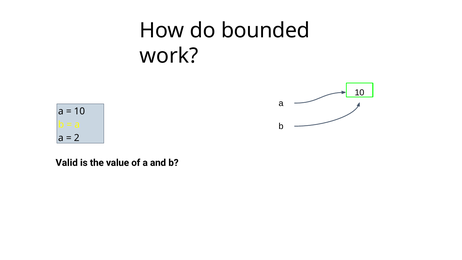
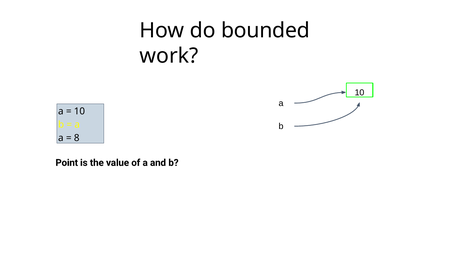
2: 2 -> 8 (77, 138)
Valid: Valid -> Point (67, 163)
